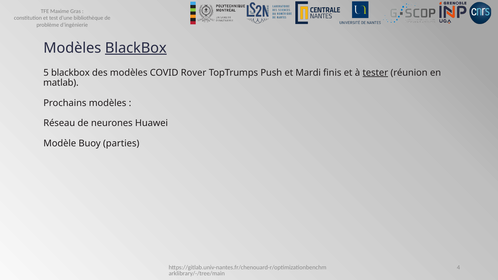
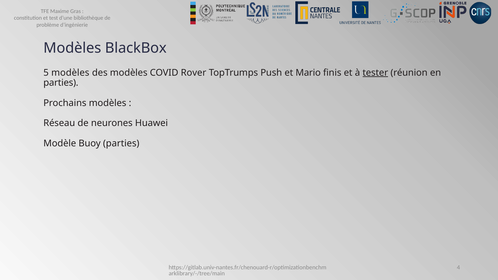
BlackBox underline: present -> none (136, 48)
5 blackbox: blackbox -> modèles (70, 73)
Mardi: Mardi -> Mario (308, 73)
matlab: matlab -> parties (61, 83)
